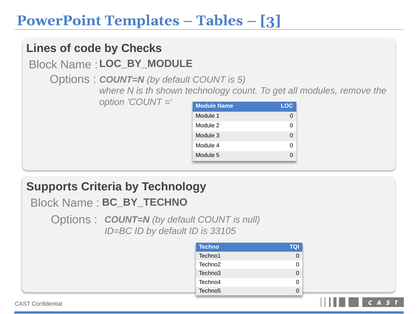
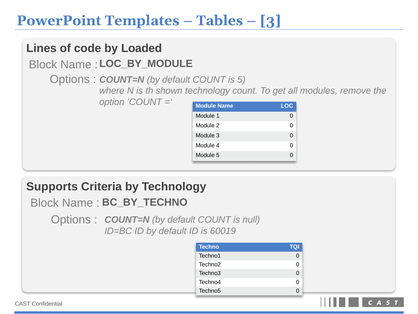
Checks: Checks -> Loaded (142, 48)
33105: 33105 -> 60019 (223, 231)
